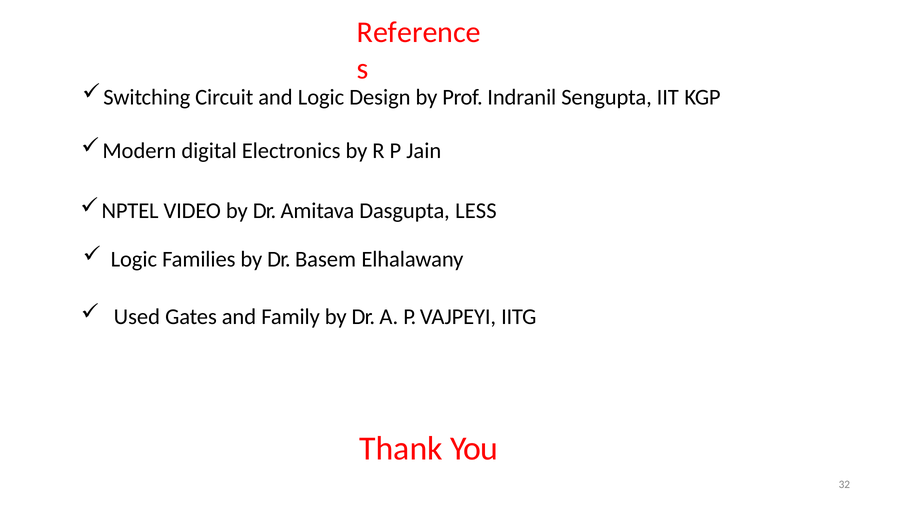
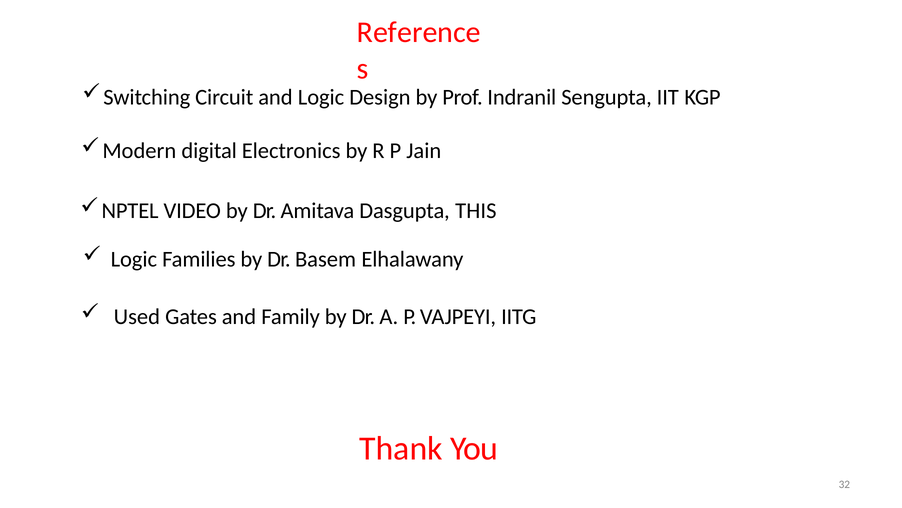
LESS: LESS -> THIS (476, 211)
